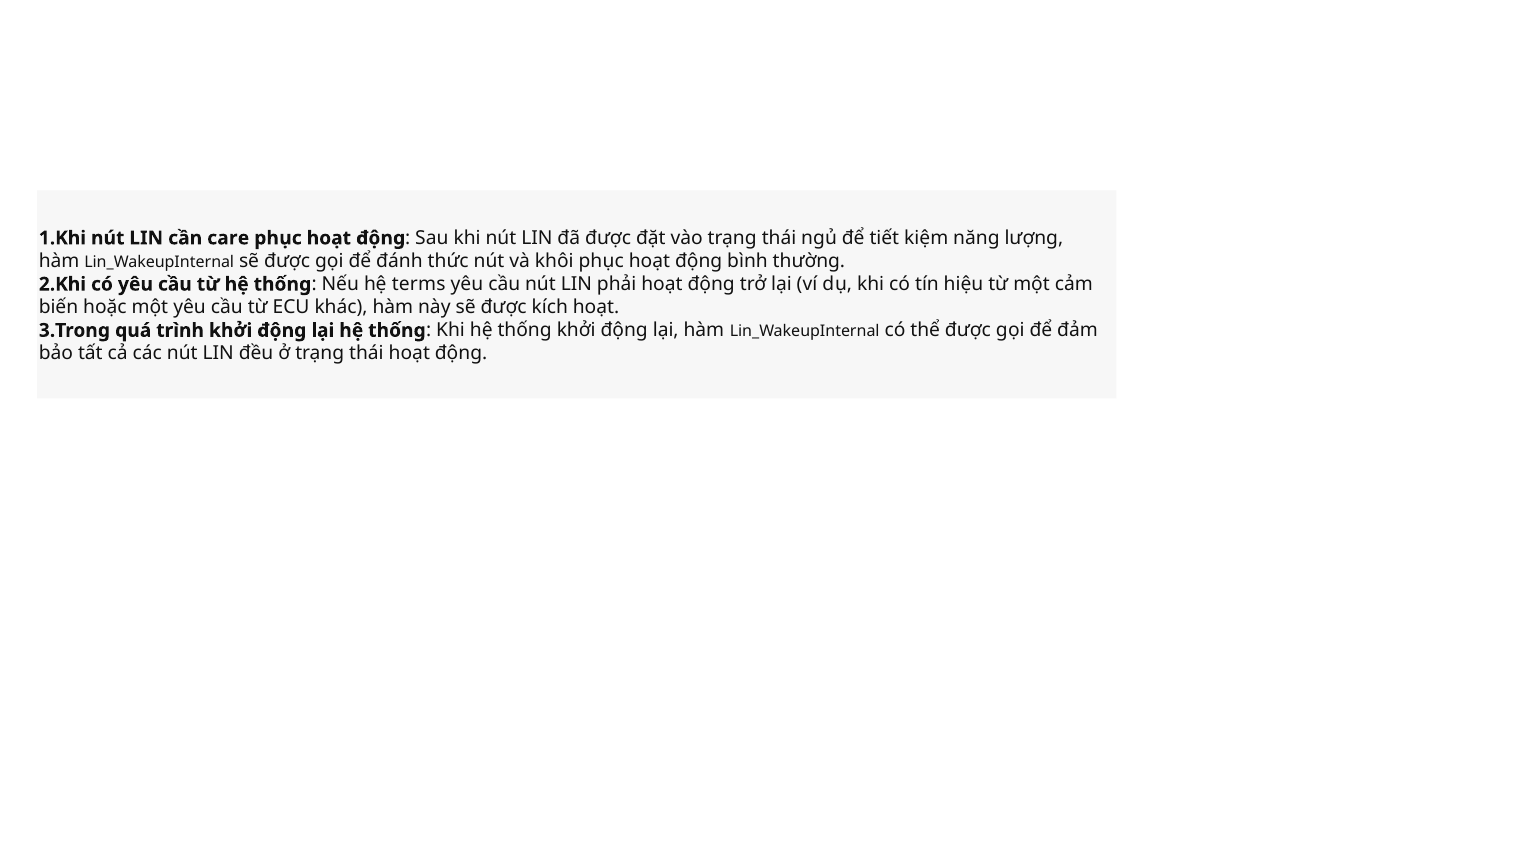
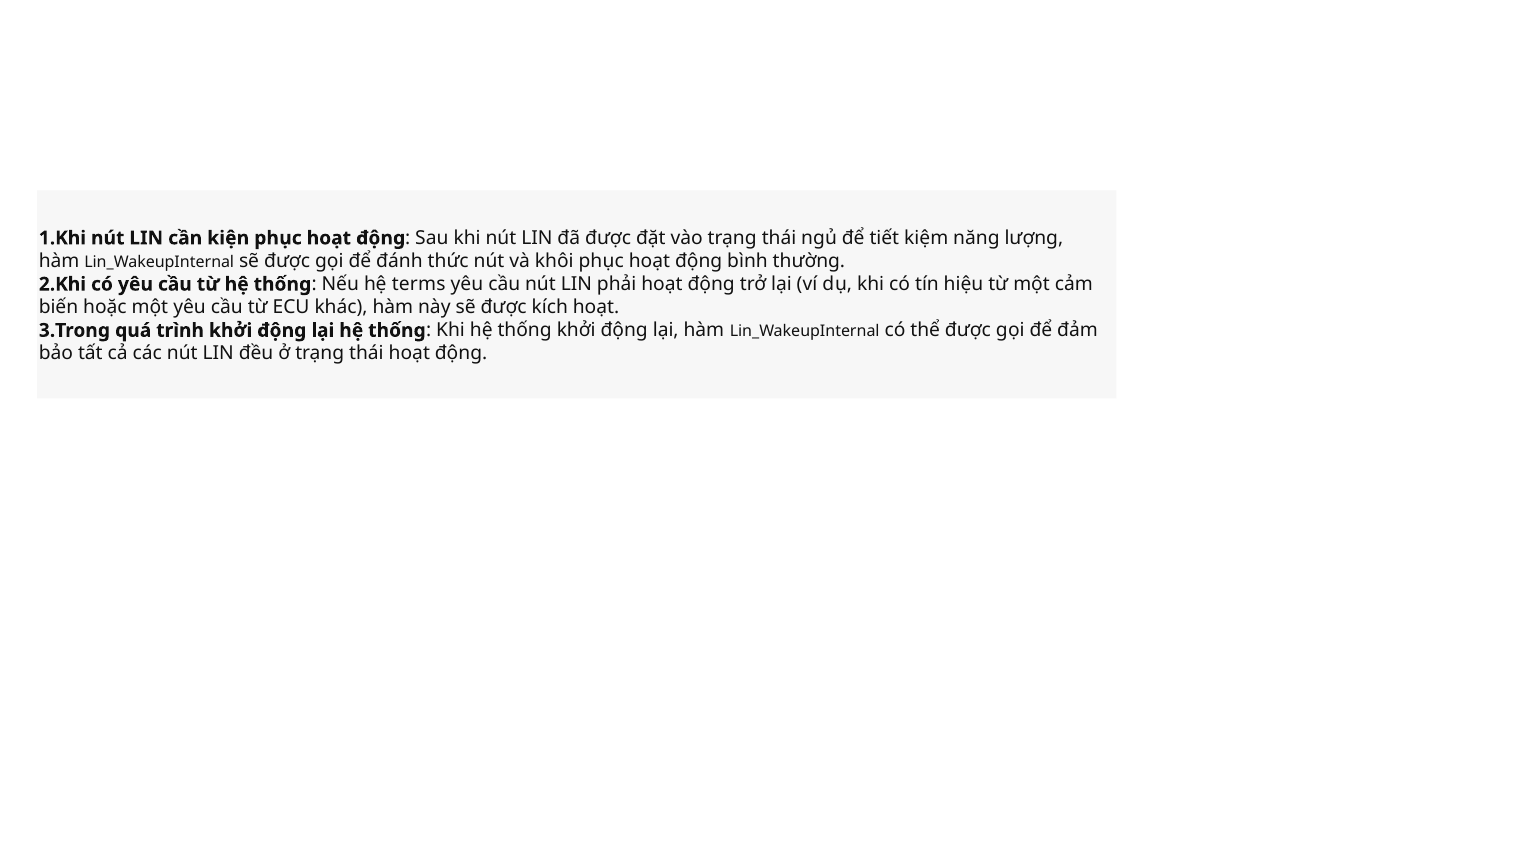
care: care -> kiện (228, 238)
